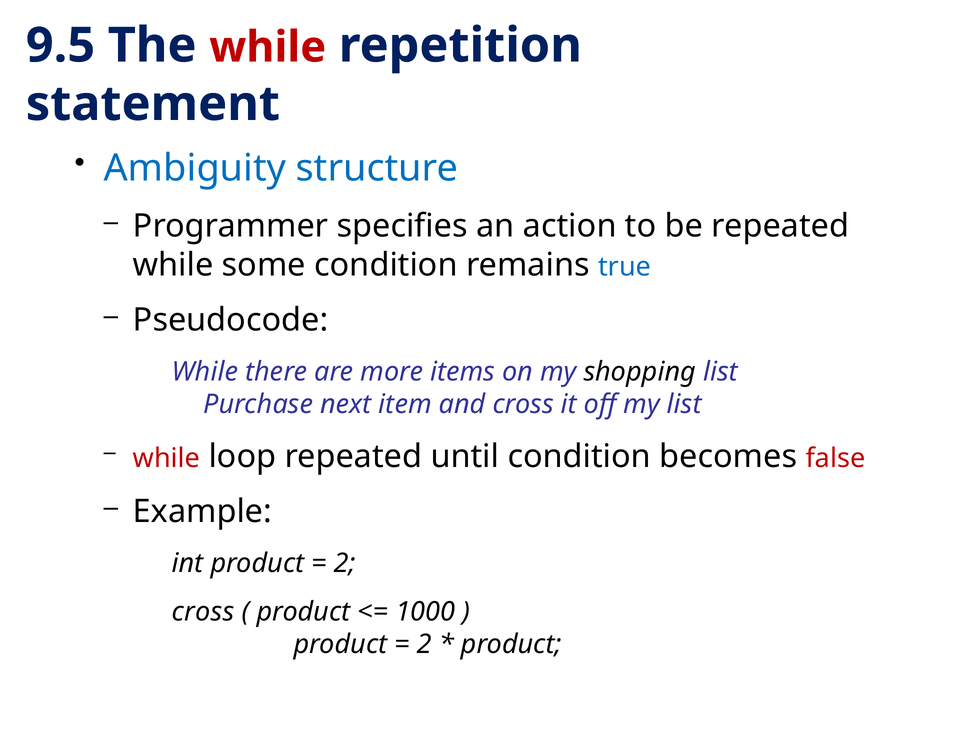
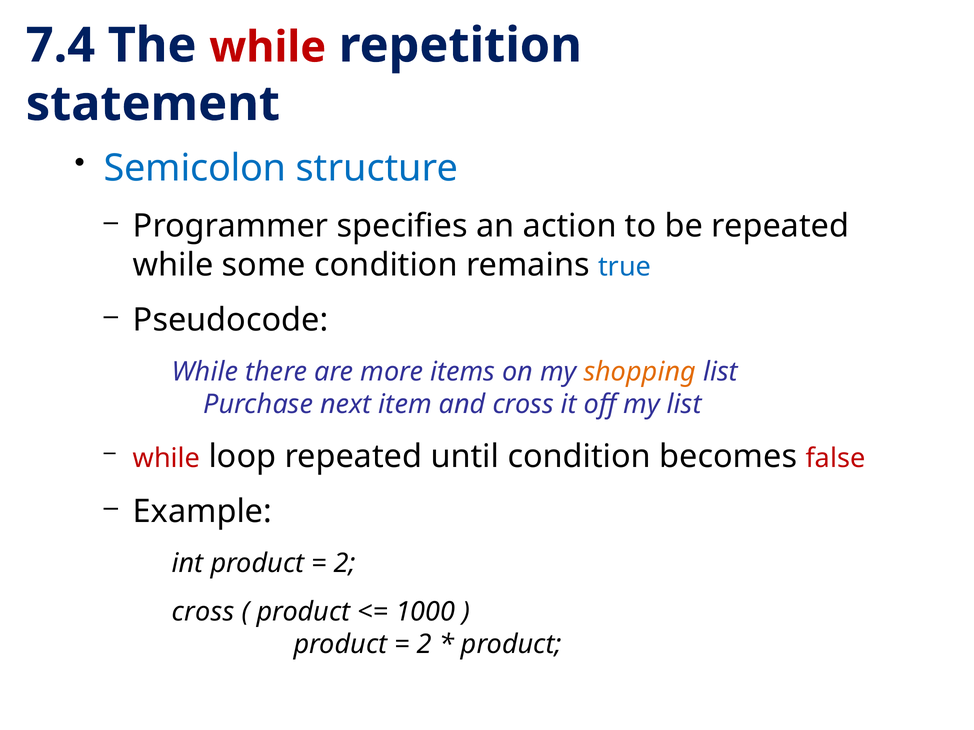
9.5: 9.5 -> 7.4 (60, 46)
Ambiguity: Ambiguity -> Semicolon (195, 168)
shopping colour: black -> orange (640, 372)
